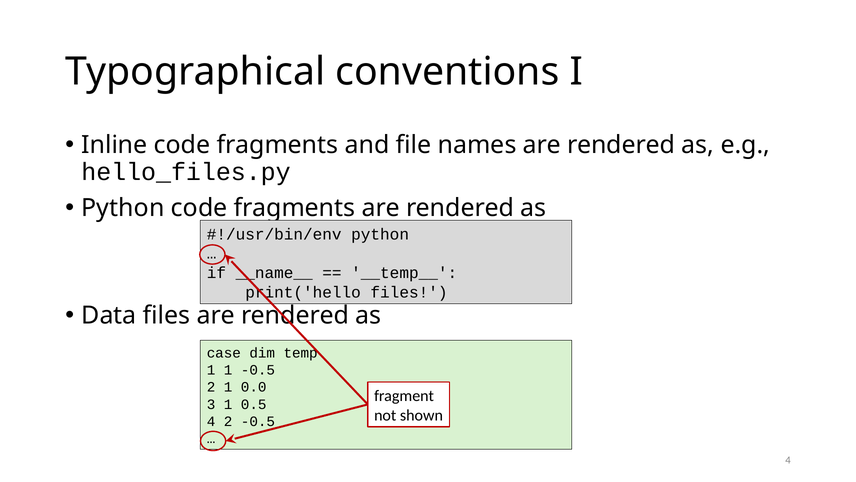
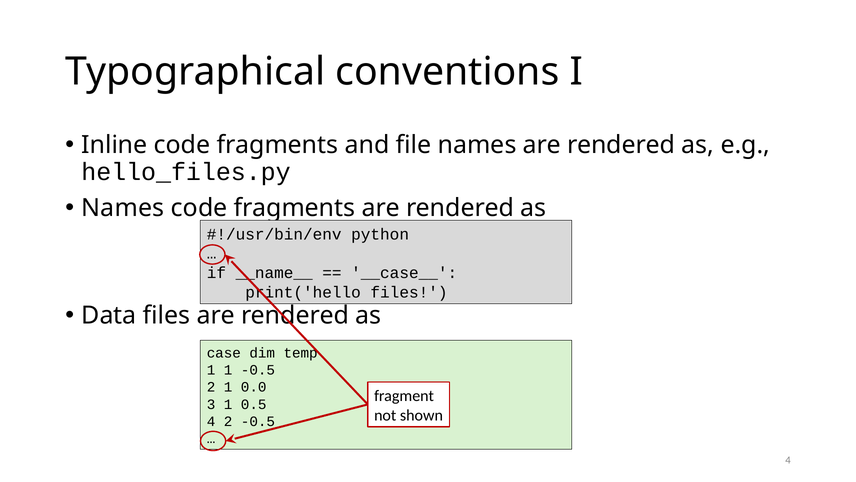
Python: Python -> Names (123, 208)
__temp__: __temp__ -> __case__ (404, 273)
